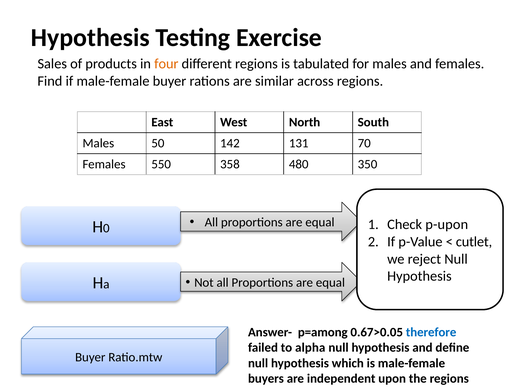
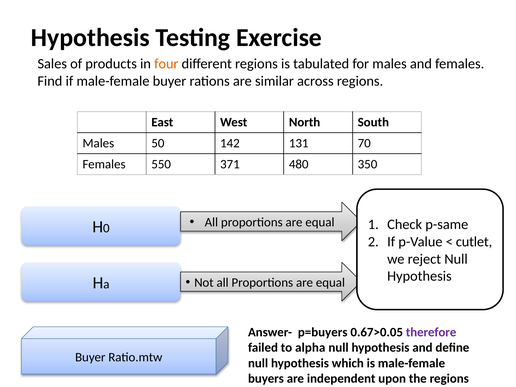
358: 358 -> 371 (230, 164)
p-upon: p-upon -> p-same (447, 225)
p=among: p=among -> p=buyers (323, 332)
therefore colour: blue -> purple (431, 332)
